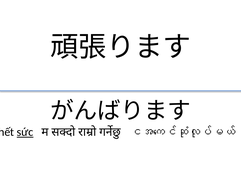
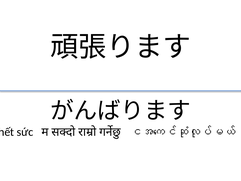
sức underline: present -> none (25, 132)
